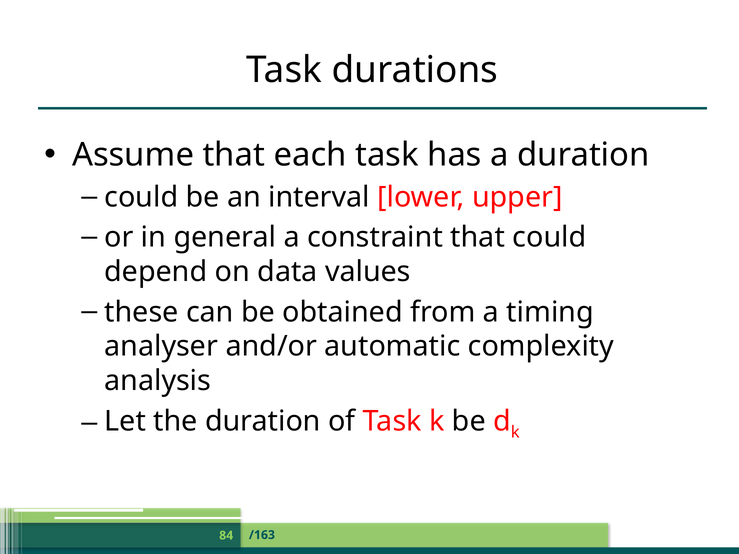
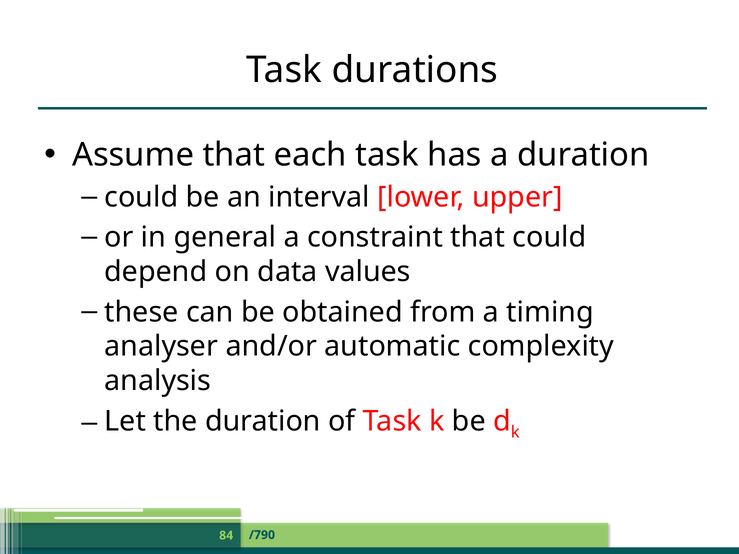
/163: /163 -> /790 (262, 535)
